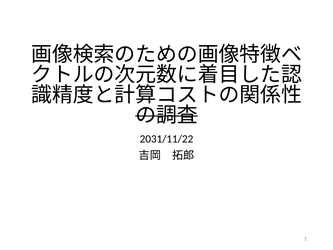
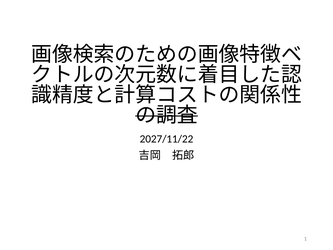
2031/11/22: 2031/11/22 -> 2027/11/22 (166, 139)
